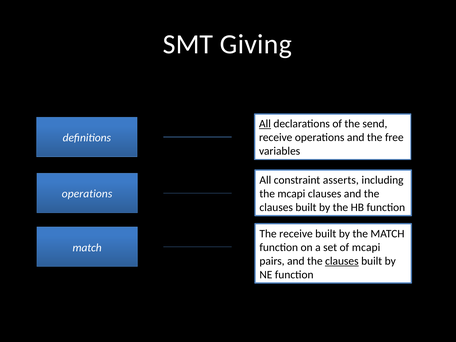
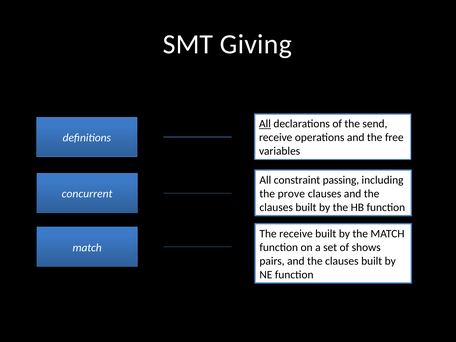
asserts: asserts -> passing (341, 180)
the mcapi: mcapi -> prove (291, 194)
operations: operations -> concurrent (87, 194)
of mcapi: mcapi -> shows (366, 247)
clauses underline: present -> none (342, 261)
